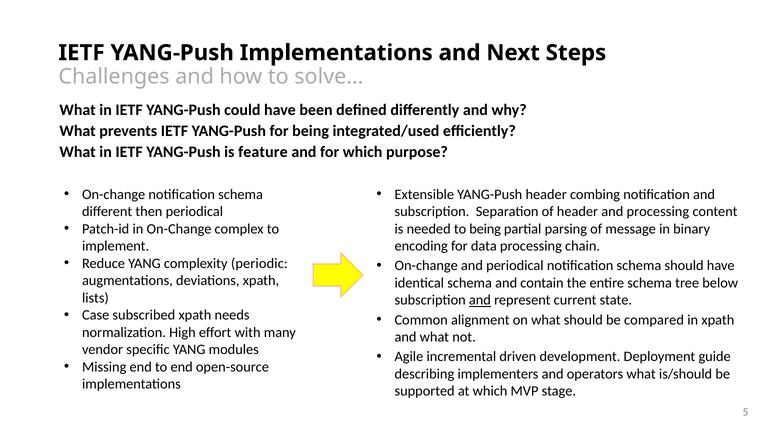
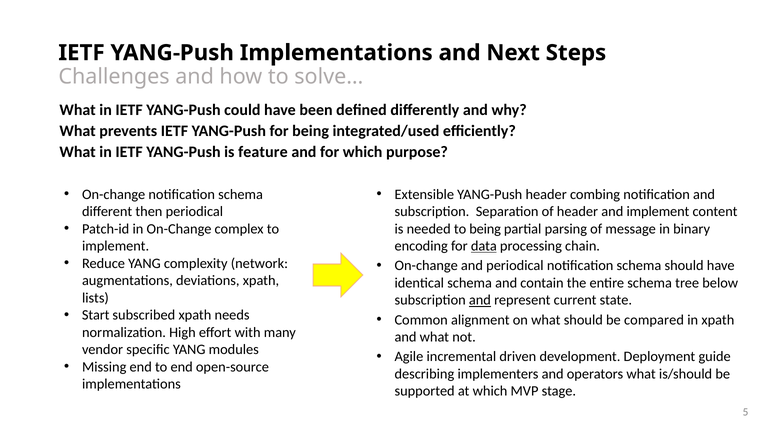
and processing: processing -> implement (658, 212)
data underline: none -> present (484, 246)
periodic: periodic -> network (259, 263)
Case: Case -> Start (96, 315)
